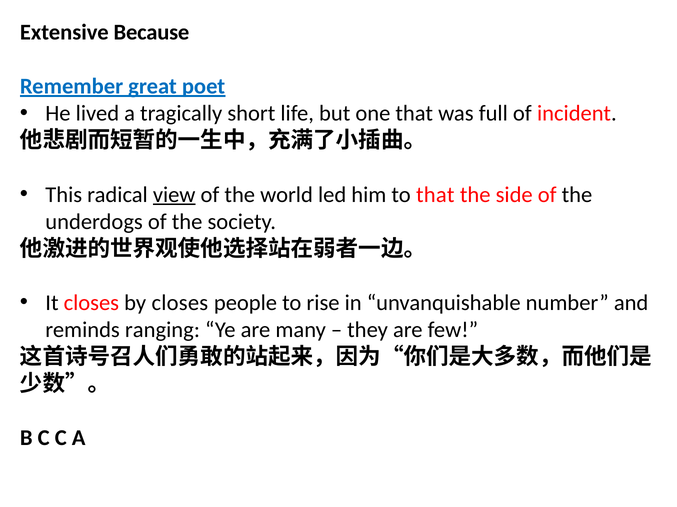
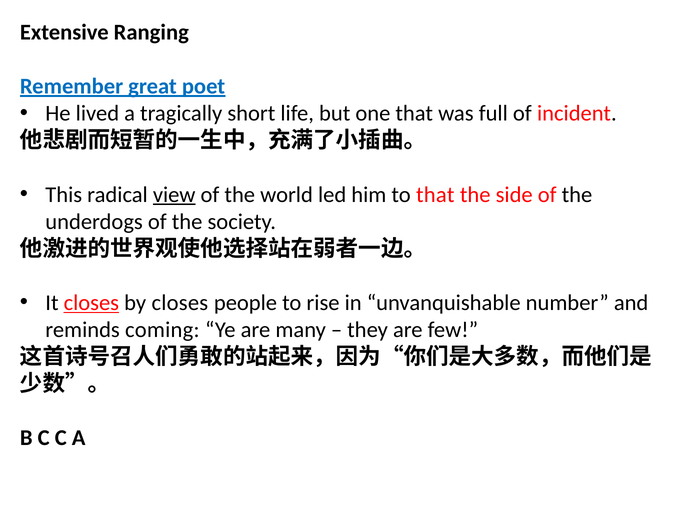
Because: Because -> Ranging (151, 32)
closes underline: none -> present (91, 303)
ranging: ranging -> coming (162, 330)
